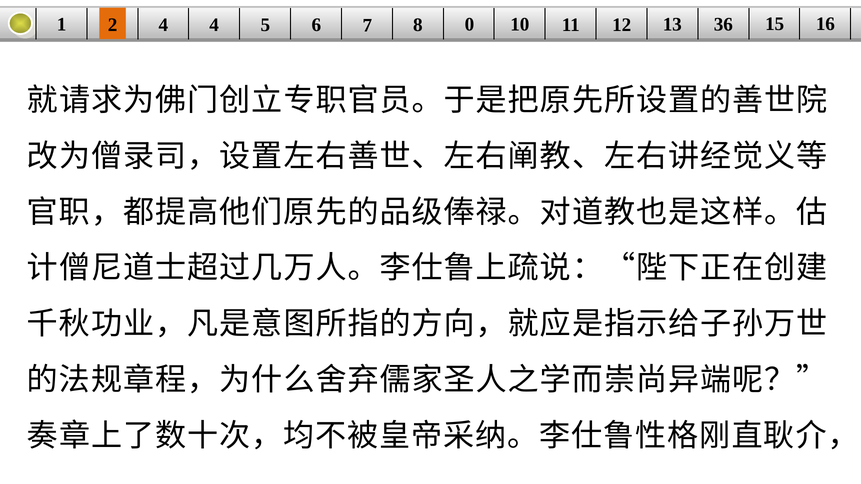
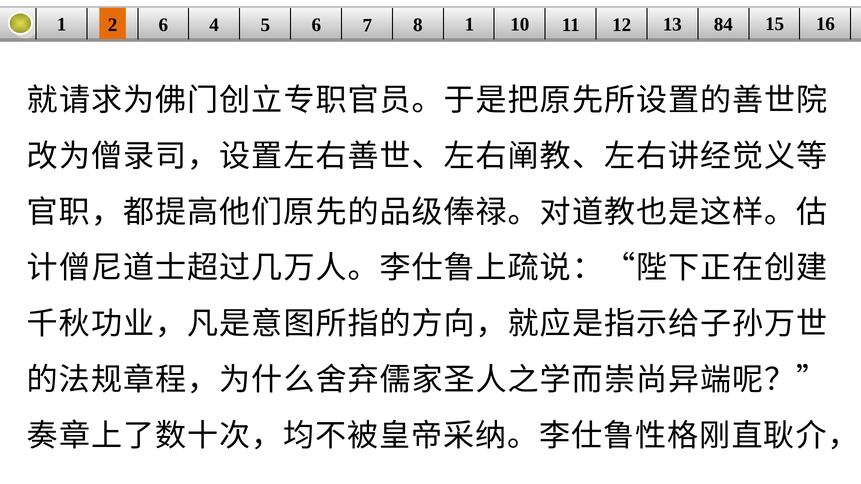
2 4: 4 -> 6 (163, 25)
8 0: 0 -> 1 (469, 24)
36: 36 -> 84 (723, 24)
